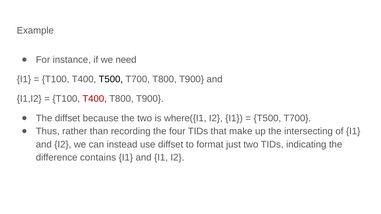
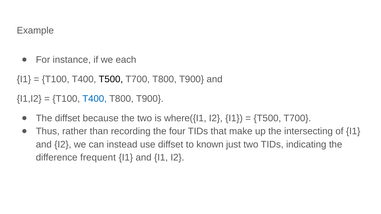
need: need -> each (126, 60)
T400 colour: red -> blue (95, 99)
format: format -> known (210, 145)
contains: contains -> frequent (98, 158)
